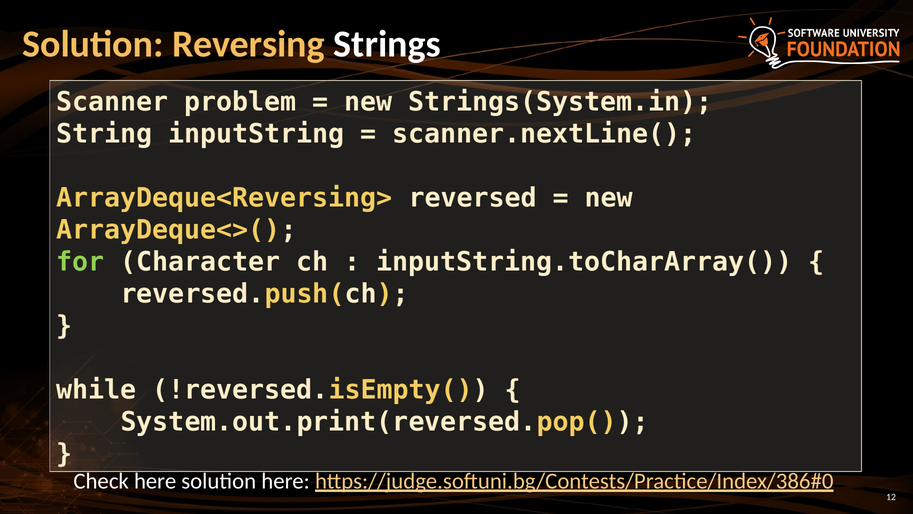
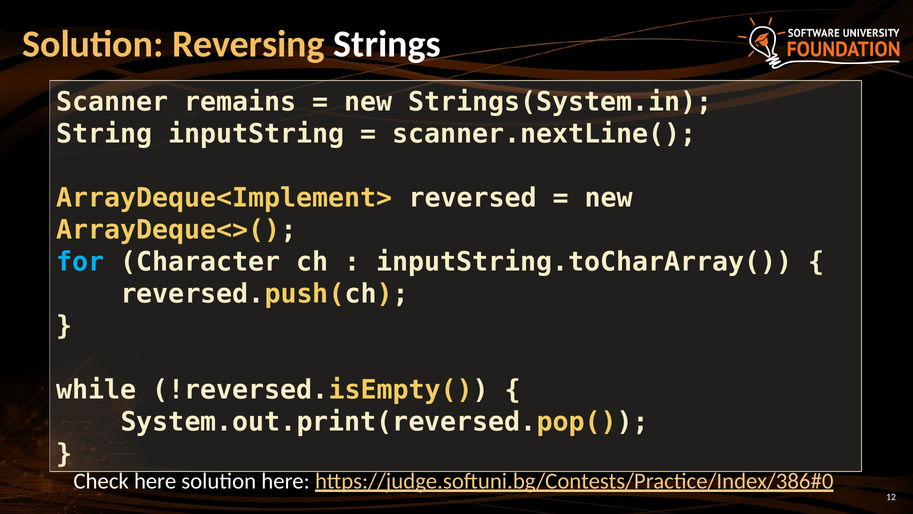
problem: problem -> remains (240, 102)
ArrayDeque<Reversing>: ArrayDeque<Reversing> -> ArrayDeque<Implement> (224, 198)
for colour: light green -> light blue (80, 262)
